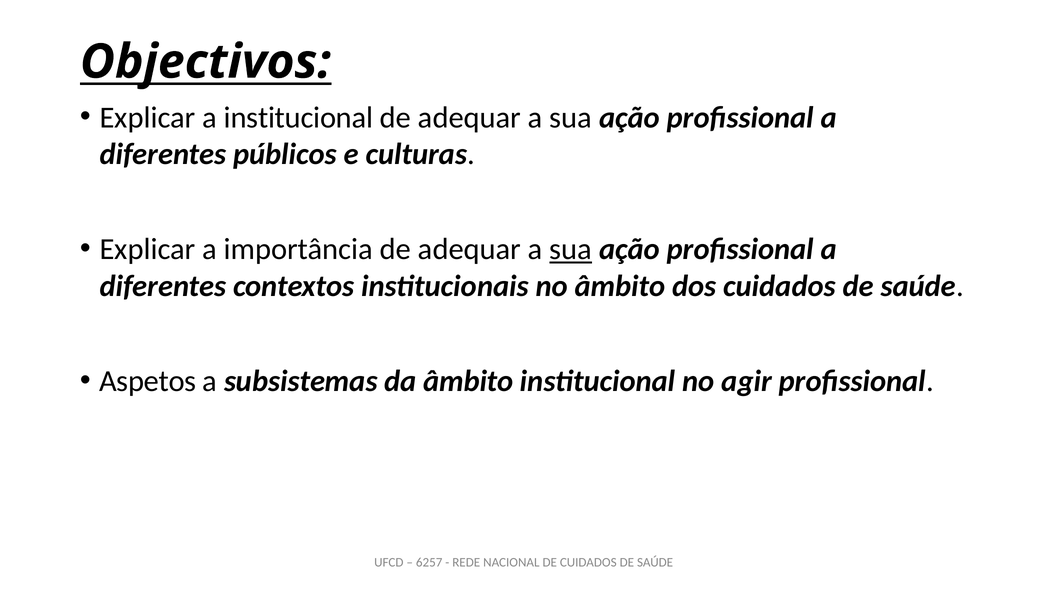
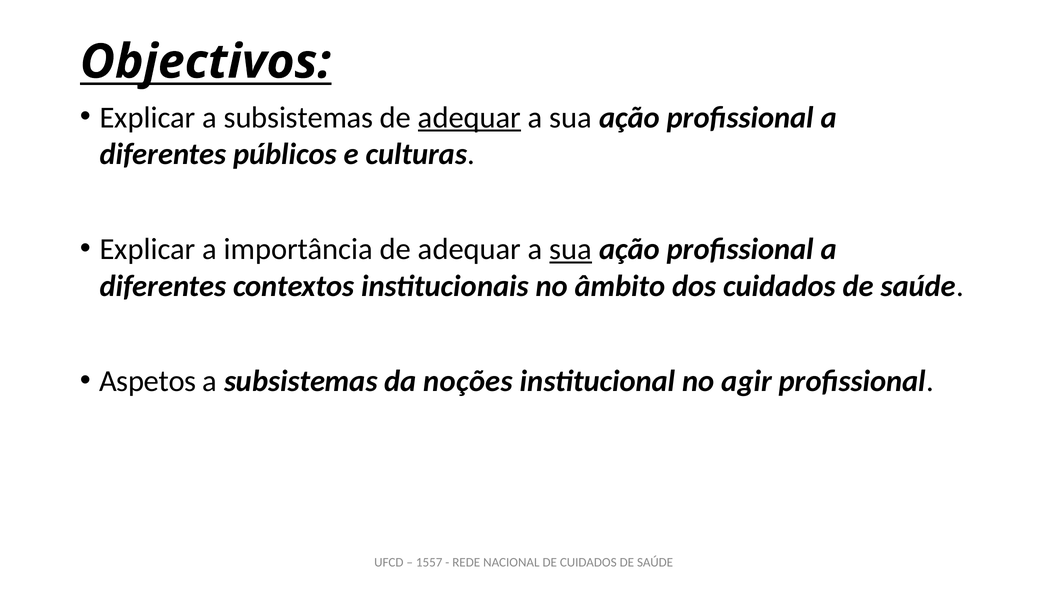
Explicar a institucional: institucional -> subsistemas (299, 118)
adequar underline: none -> present (470, 118)
da âmbito: âmbito -> noções (468, 381)
6257: 6257 -> 1557 (429, 563)
